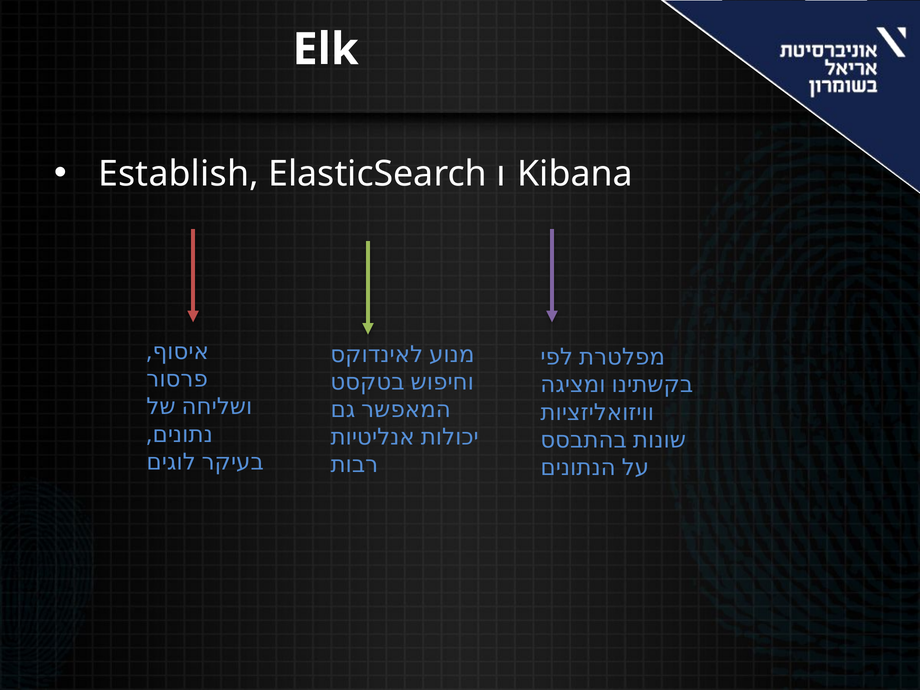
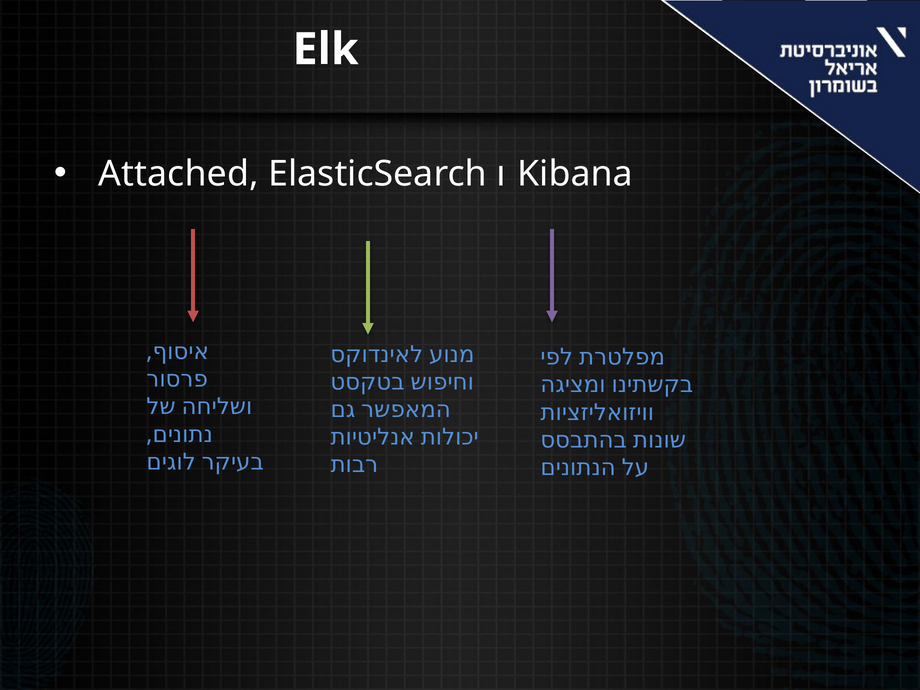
Establish: Establish -> Attached (179, 174)
